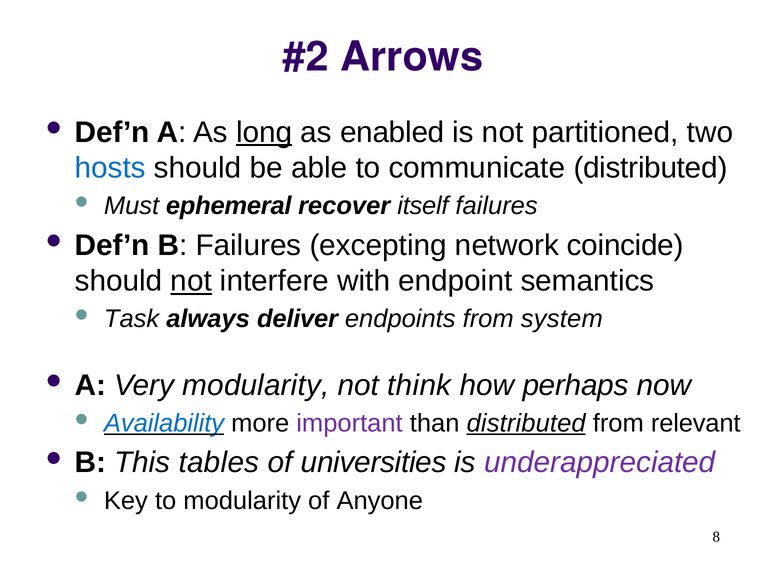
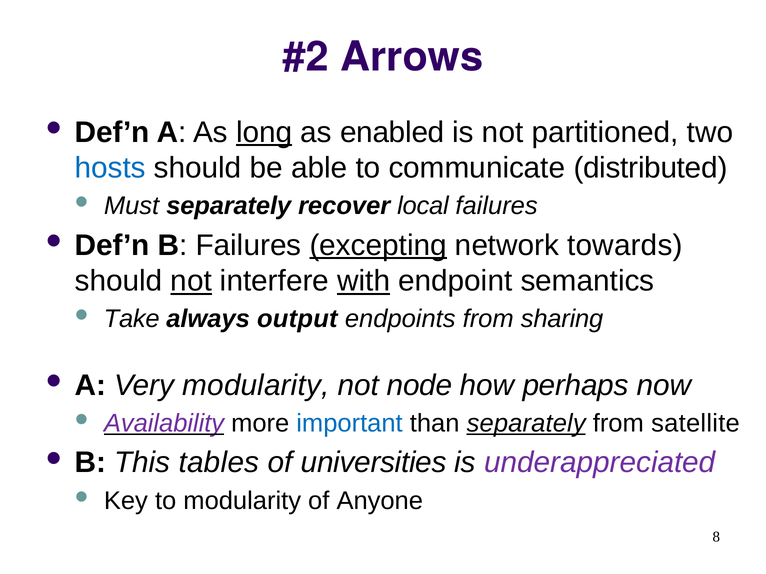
Must ephemeral: ephemeral -> separately (229, 206)
itself: itself -> local (423, 206)
excepting underline: none -> present (378, 246)
coincide: coincide -> towards (625, 246)
with underline: none -> present (364, 281)
Task: Task -> Take (132, 319)
deliver: deliver -> output (297, 319)
system: system -> sharing (562, 319)
think: think -> node (420, 386)
Availability colour: blue -> purple (164, 424)
important colour: purple -> blue (350, 424)
than distributed: distributed -> separately (526, 424)
relevant: relevant -> satellite (695, 424)
